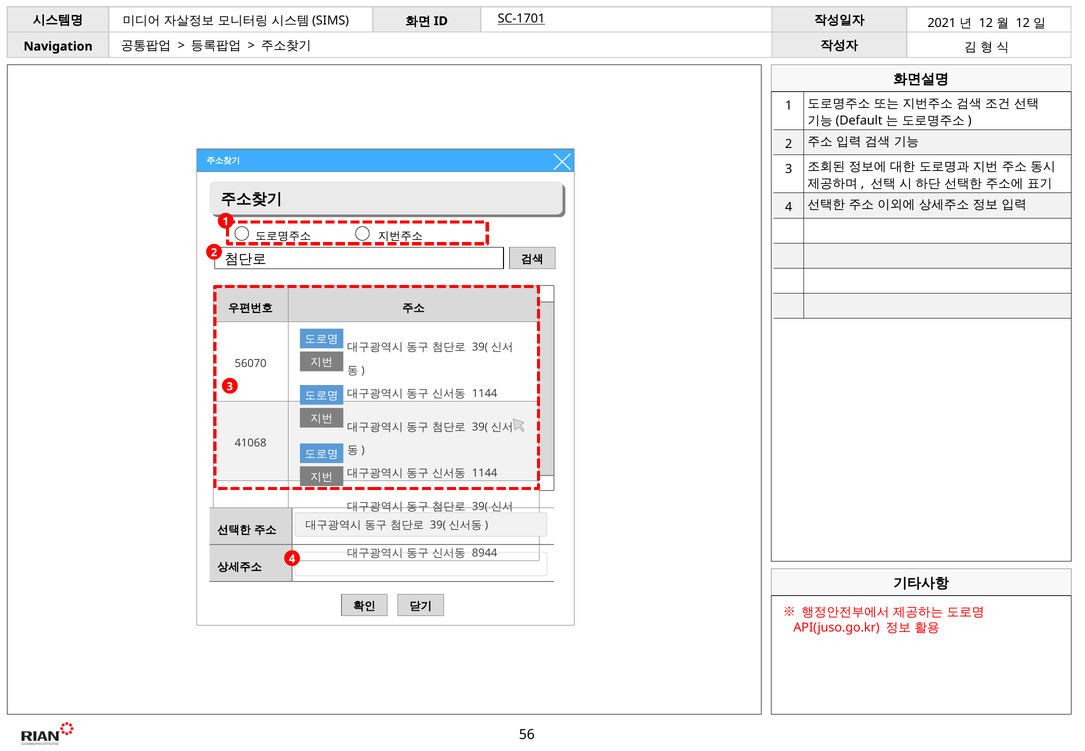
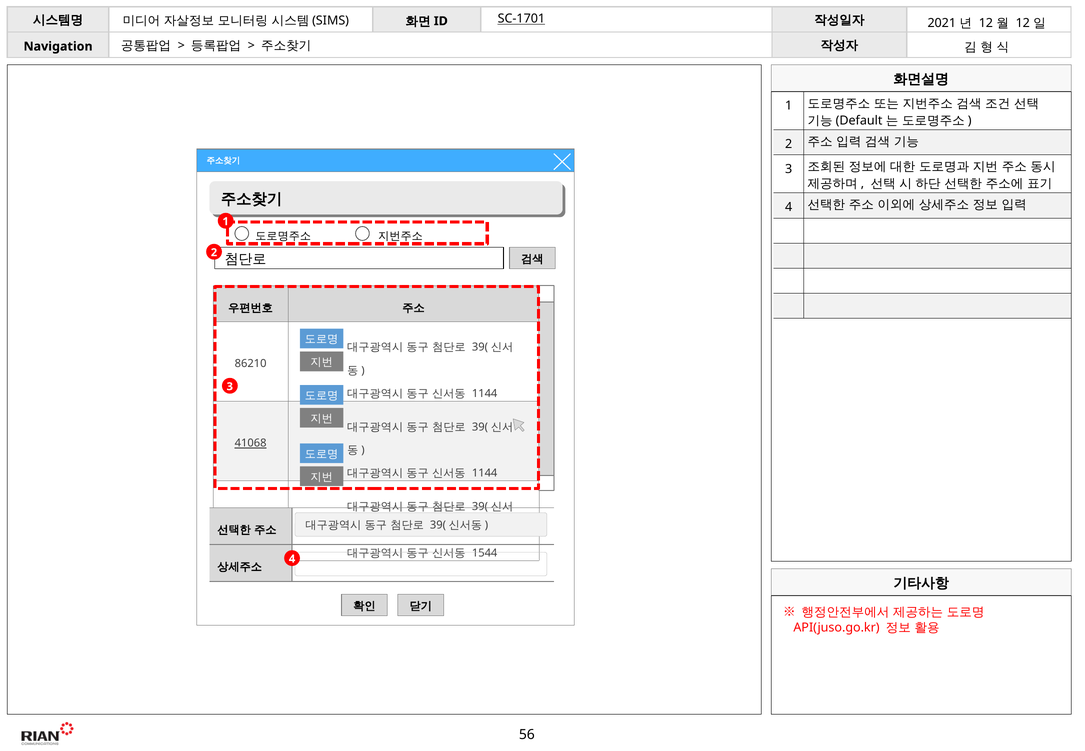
56070: 56070 -> 86210 (251, 364)
41068 underline: none -> present (251, 443)
8944: 8944 -> 1544 (485, 553)
